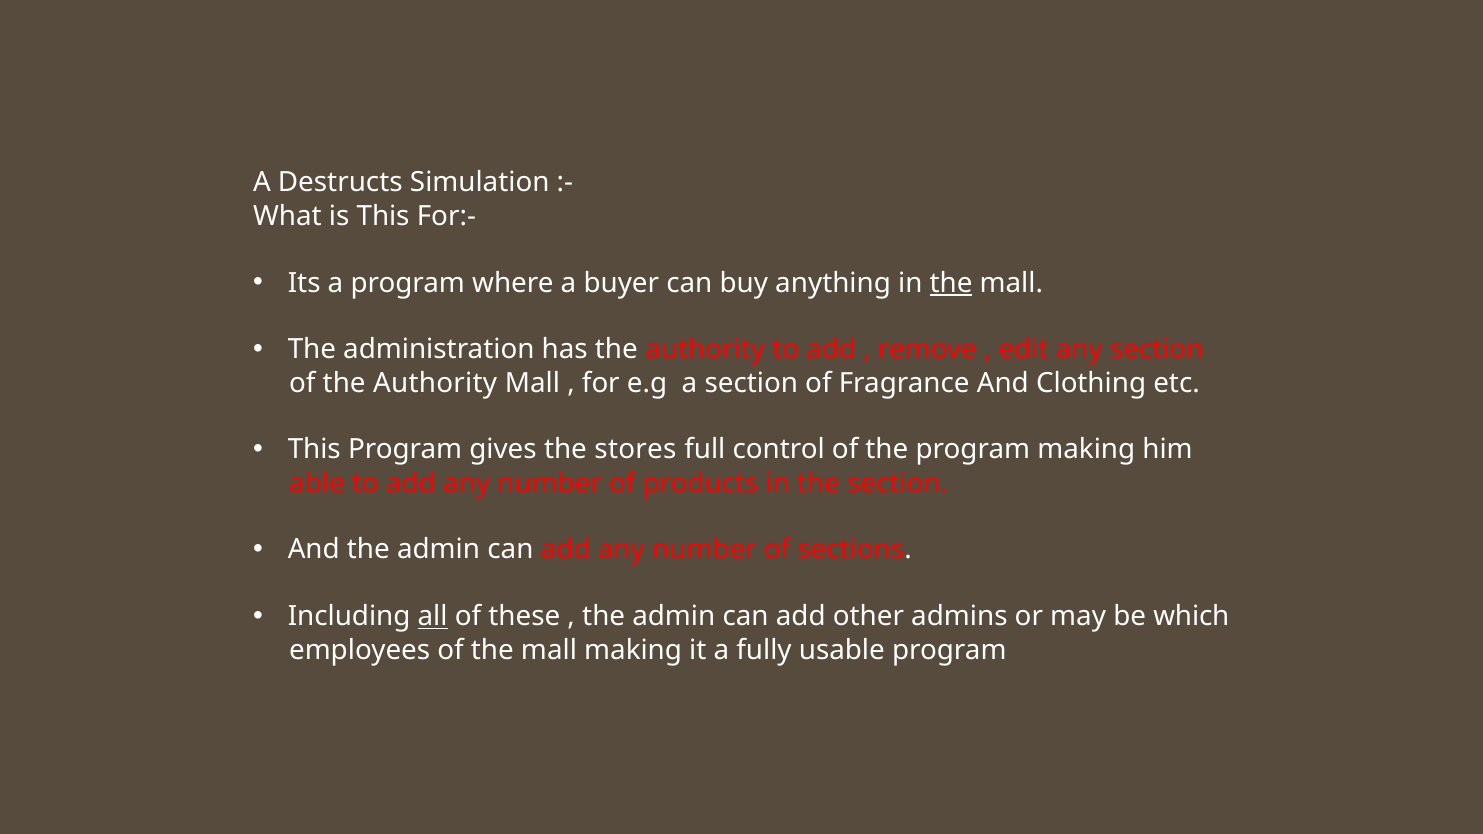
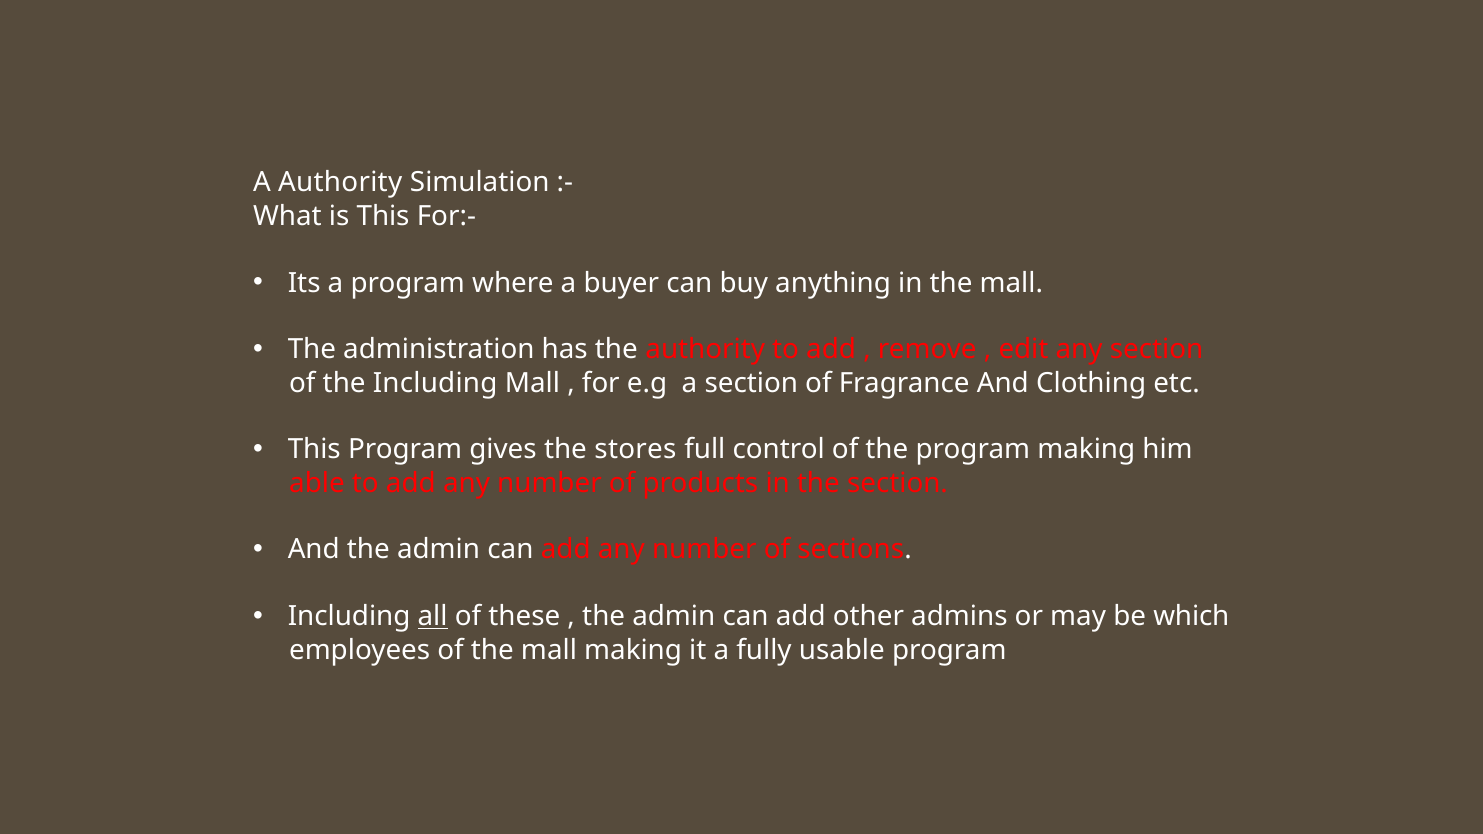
A Destructs: Destructs -> Authority (340, 183)
the underline: present -> none (951, 283)
of the Authority: Authority -> Including (435, 383)
